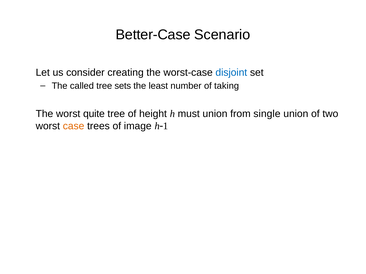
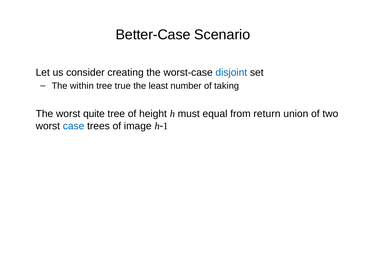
called: called -> within (82, 86)
sets: sets -> true (123, 86)
must union: union -> equal (215, 114)
single: single -> return (267, 114)
case colour: orange -> blue (74, 126)
